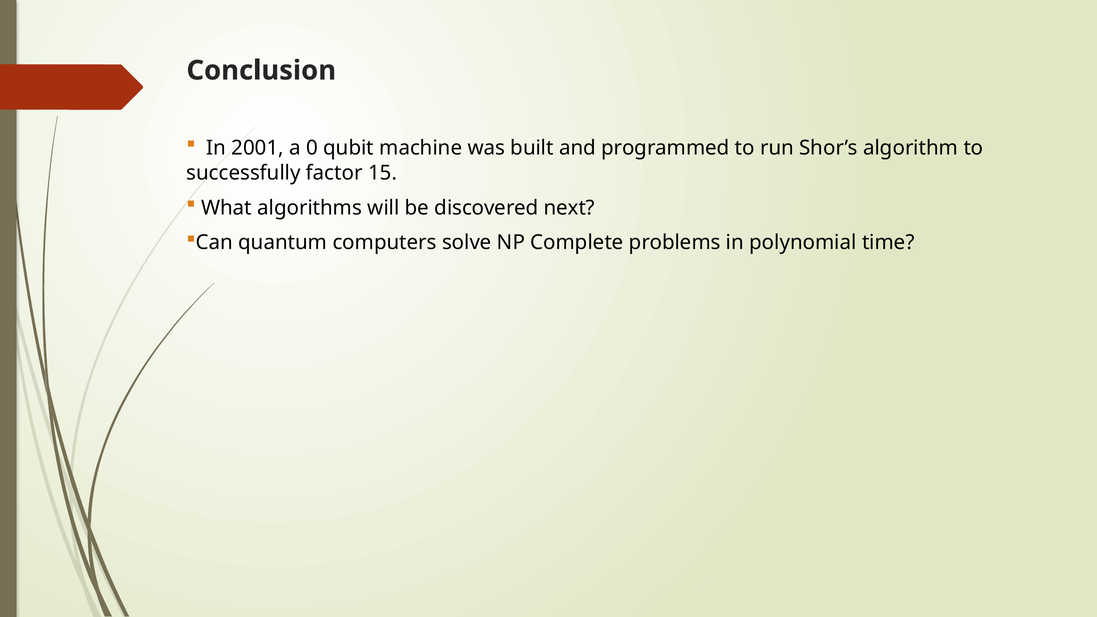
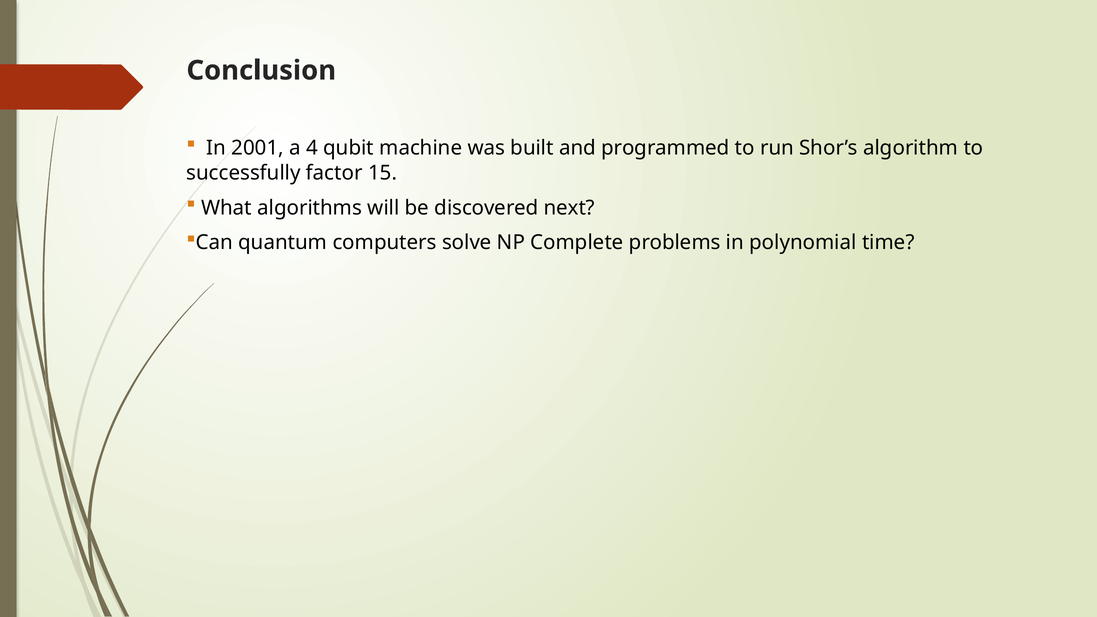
0: 0 -> 4 (312, 148)
